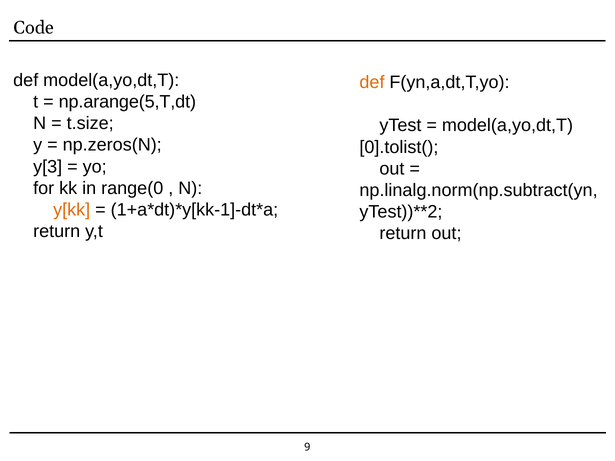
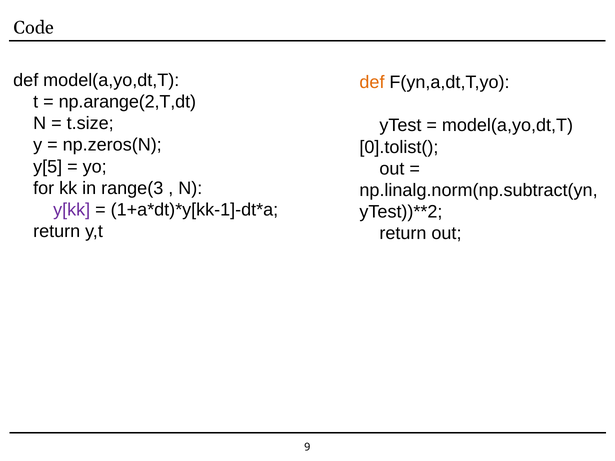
np.arange(5,T,dt: np.arange(5,T,dt -> np.arange(2,T,dt (127, 102)
y[3: y[3 -> y[5 (48, 167)
range(0: range(0 -> range(3 (132, 188)
y[kk colour: orange -> purple (72, 210)
